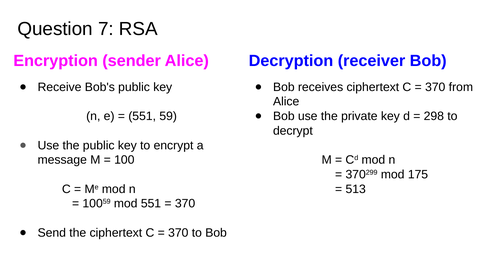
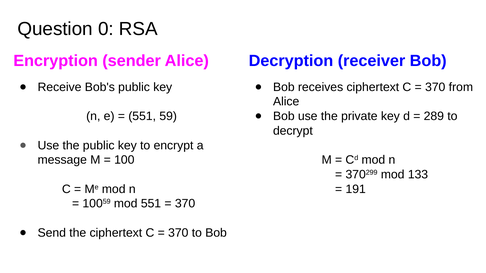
7: 7 -> 0 (106, 29)
298: 298 -> 289 (434, 116)
175: 175 -> 133 (418, 175)
513: 513 -> 191 (356, 189)
